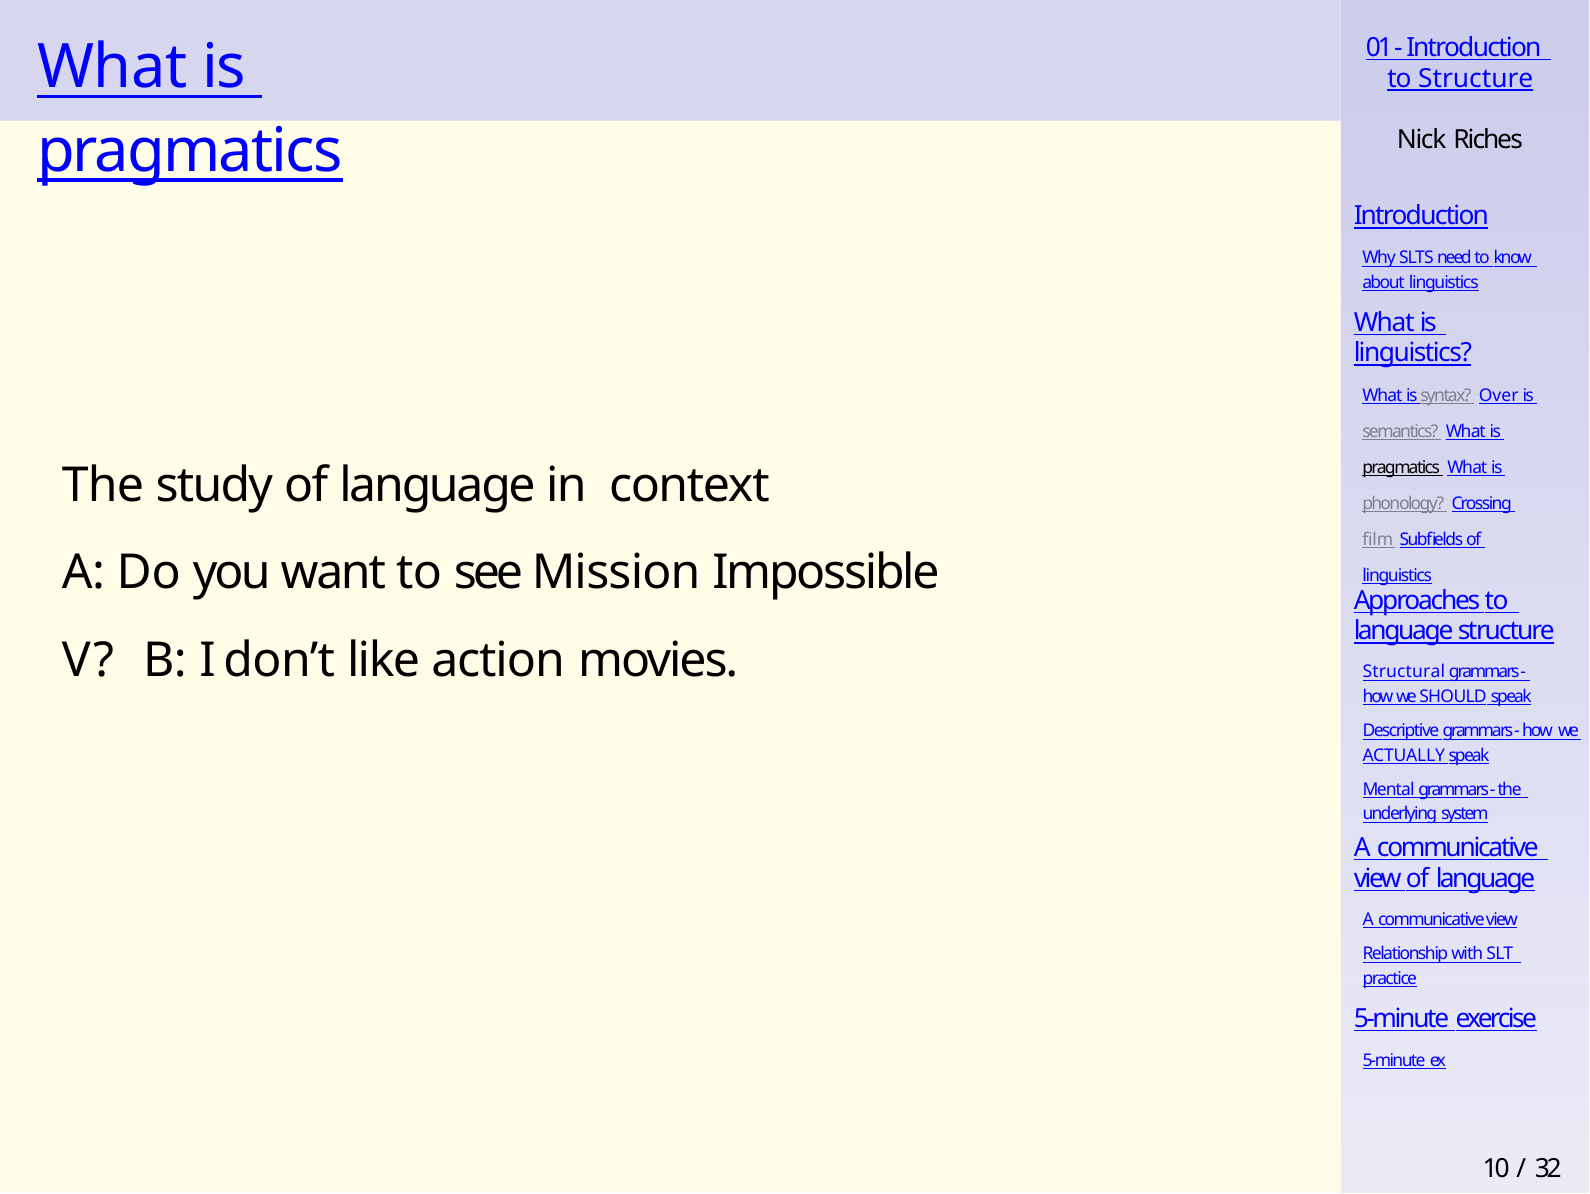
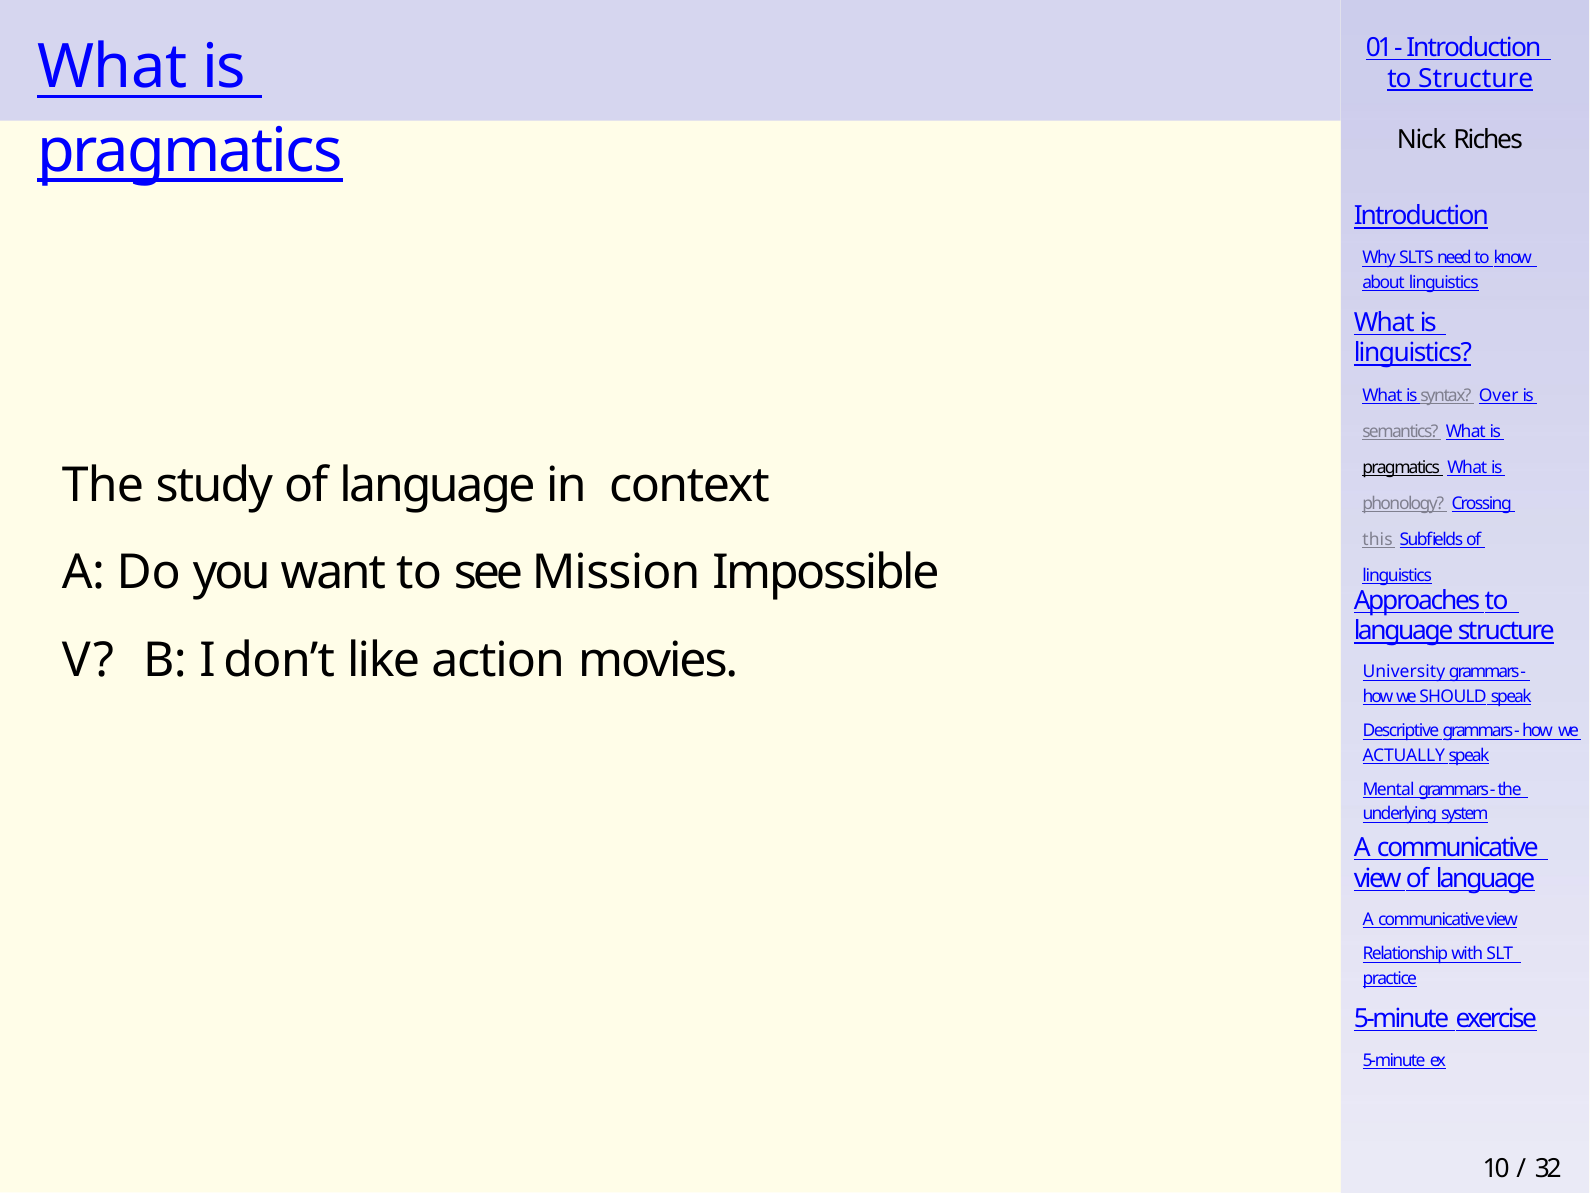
film: film -> this (1378, 539)
Structural: Structural -> University (1404, 672)
